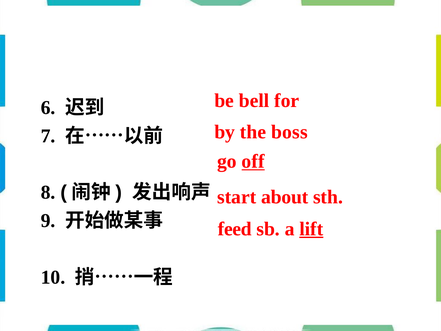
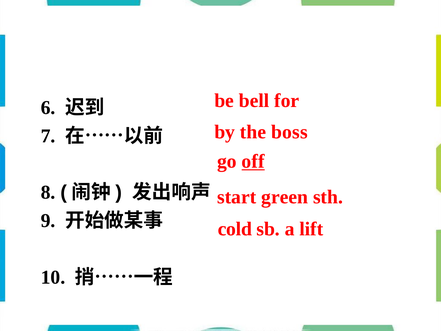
about: about -> green (285, 197)
feed: feed -> cold (235, 229)
lift underline: present -> none (311, 229)
